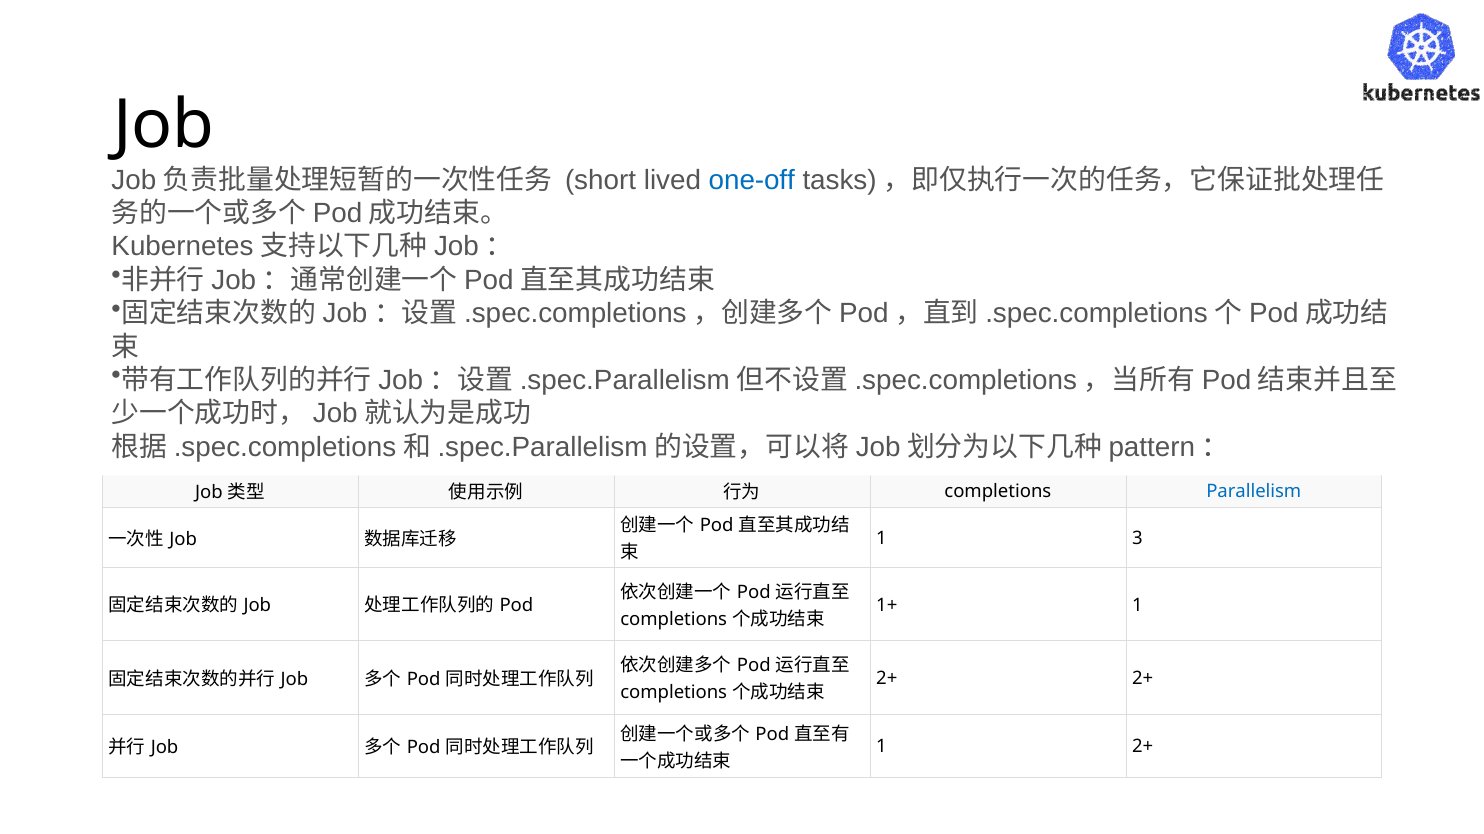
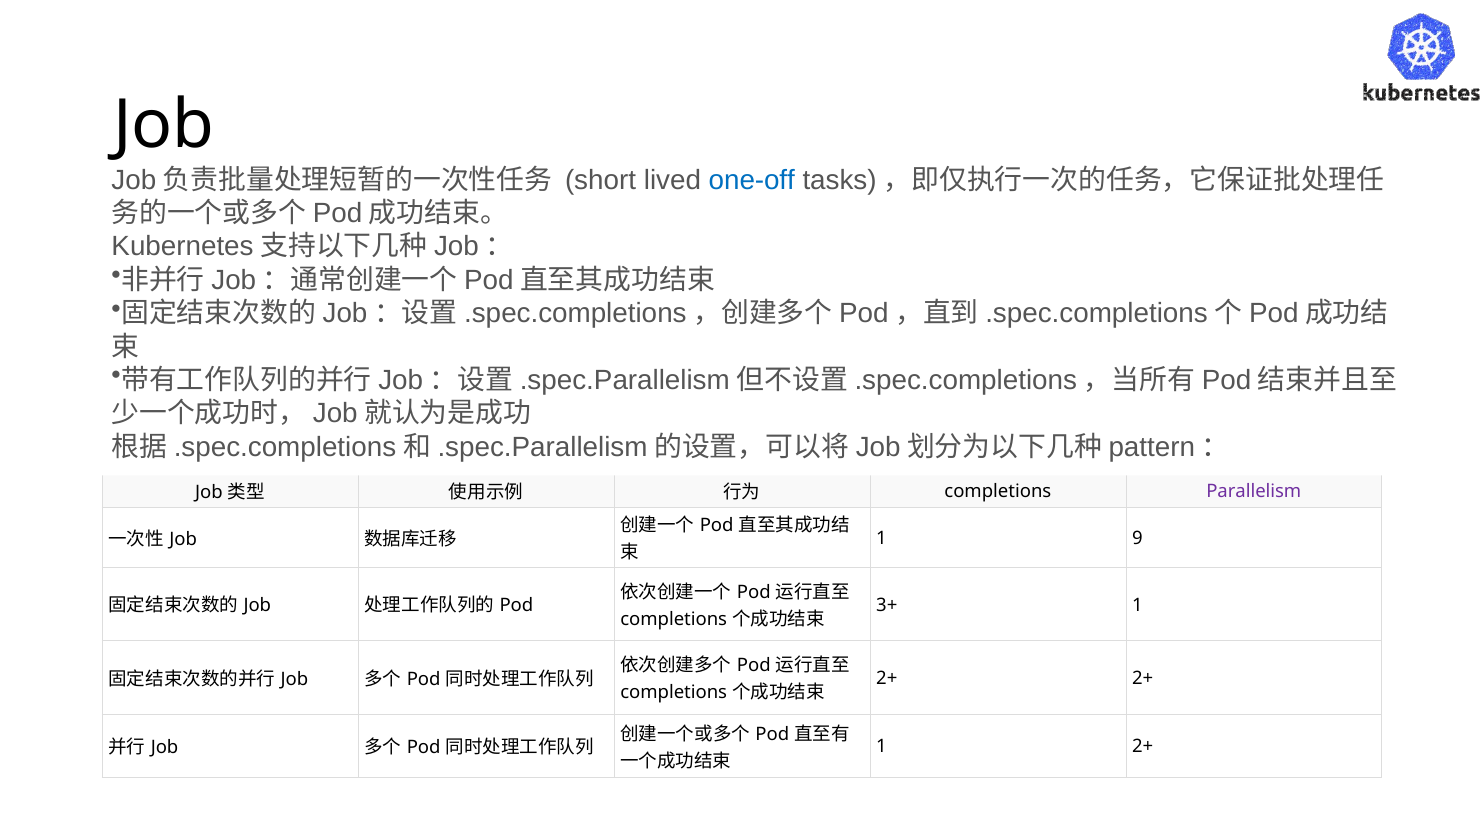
Parallelism colour: blue -> purple (1254, 492)
3: 3 -> 9 (1137, 539)
1+: 1+ -> 3+ (887, 606)
